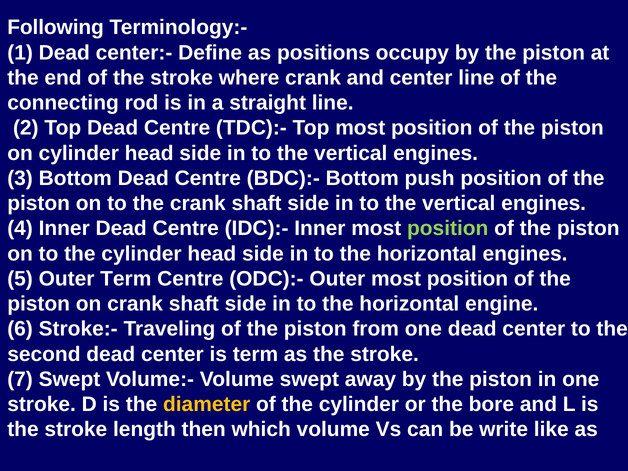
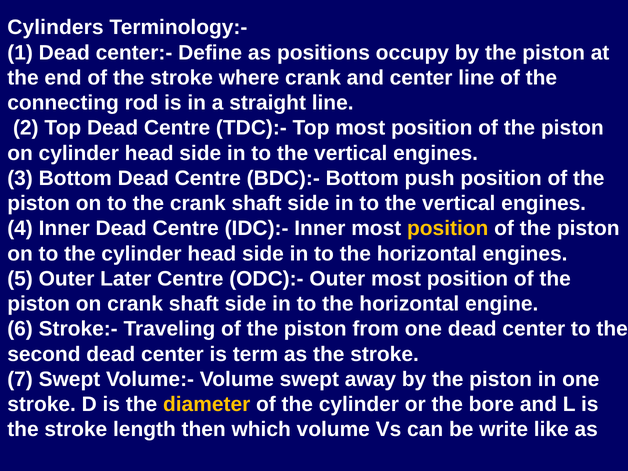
Following: Following -> Cylinders (55, 28)
position colour: light green -> yellow (448, 229)
Outer Term: Term -> Later (126, 279)
